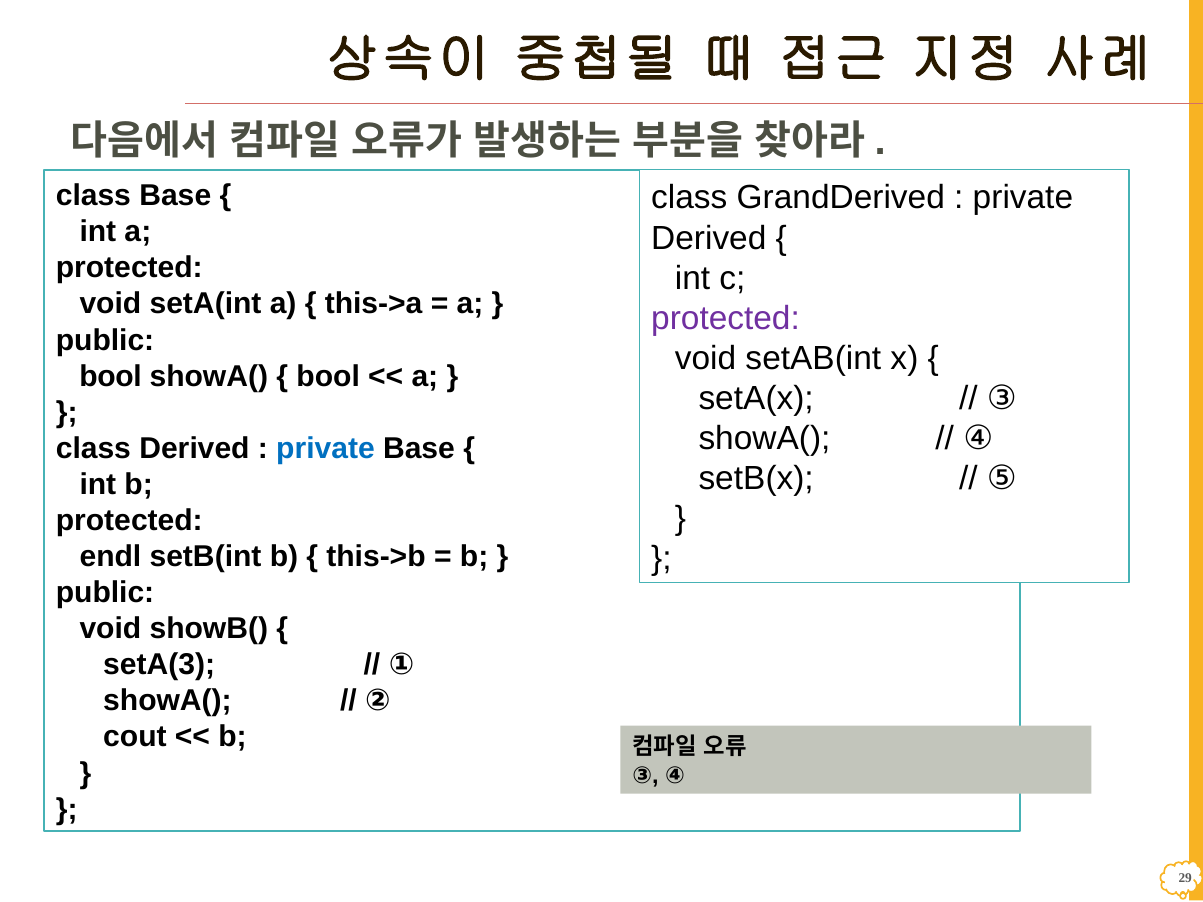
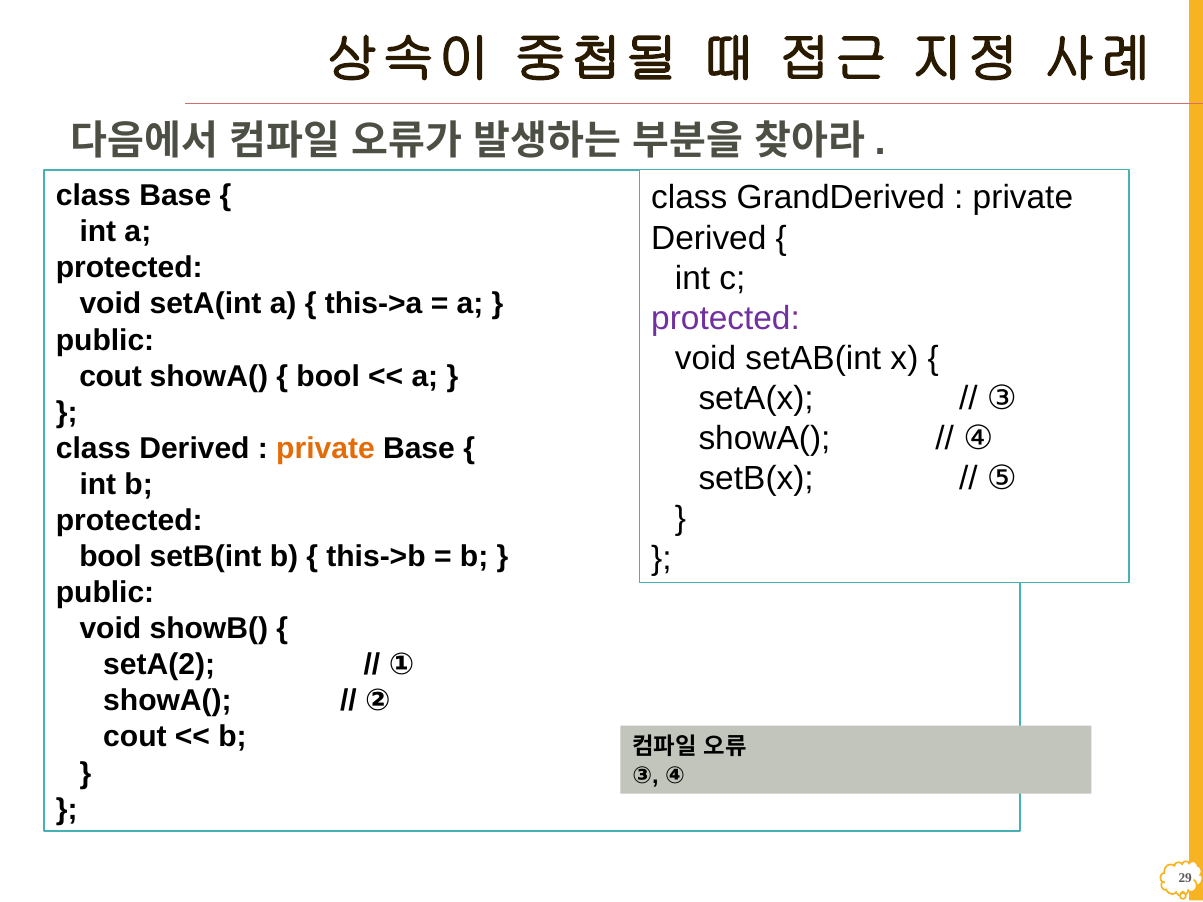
bool: bool -> cout (111, 376)
private colour: blue -> orange (326, 448)
endl: endl -> bool (111, 557)
setA(3: setA(3 -> setA(2 (159, 665)
